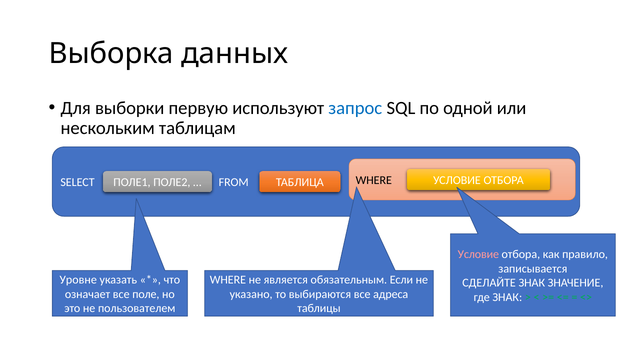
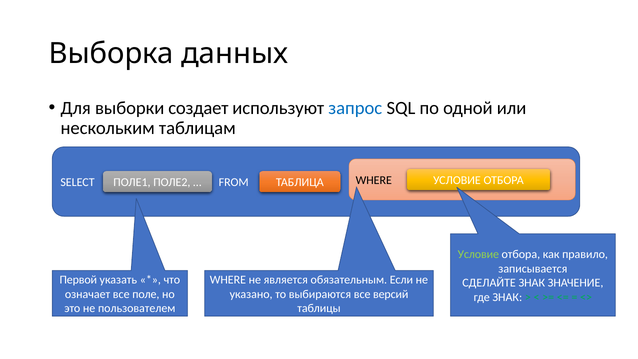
первую: первую -> создает (198, 108)
Условие colour: pink -> light green (478, 254)
Уровне: Уровне -> Первой (78, 280)
адреса: адреса -> версий (391, 294)
